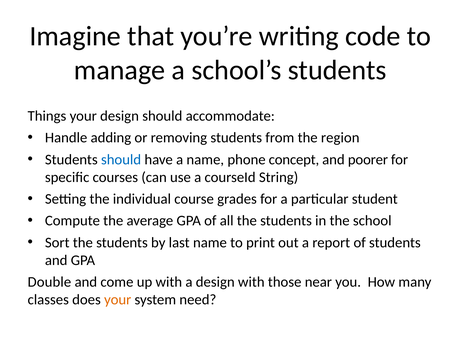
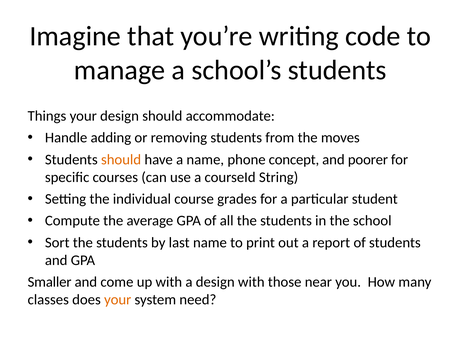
region: region -> moves (340, 138)
should colour: blue -> orange (121, 159)
Double: Double -> Smaller (50, 282)
